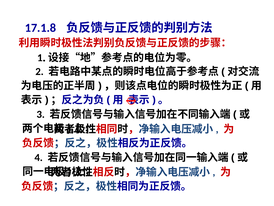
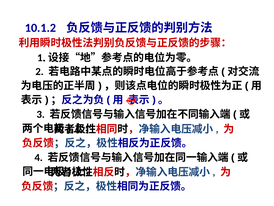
17.1.8: 17.1.8 -> 10.1.2 (40, 28)
